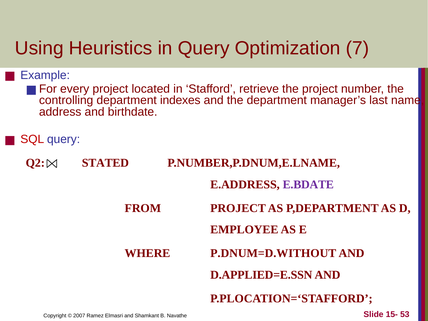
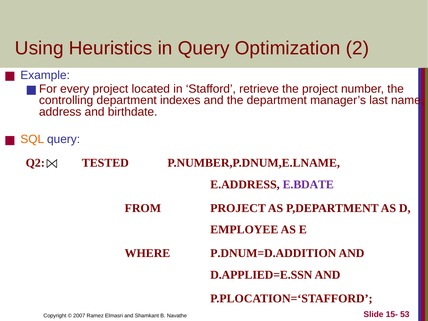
7: 7 -> 2 (357, 48)
SQL colour: red -> orange (32, 139)
STATED: STATED -> TESTED (105, 163)
P.DNUM=D.WITHOUT: P.DNUM=D.WITHOUT -> P.DNUM=D.ADDITION (273, 253)
